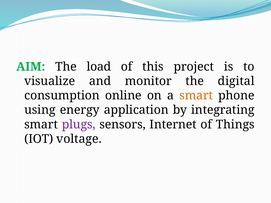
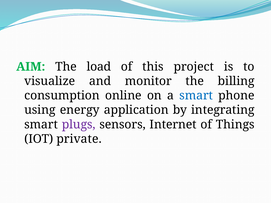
digital: digital -> billing (236, 81)
smart colour: orange -> blue (196, 96)
voltage: voltage -> private (79, 139)
